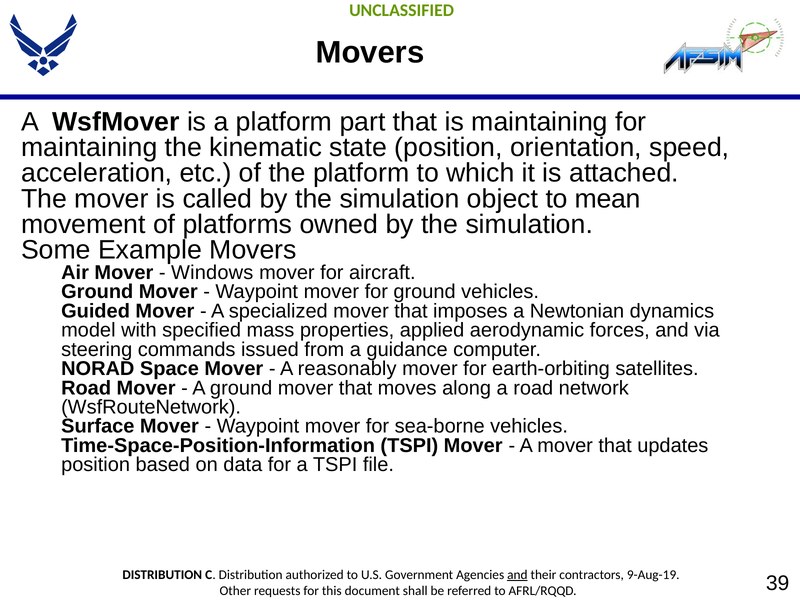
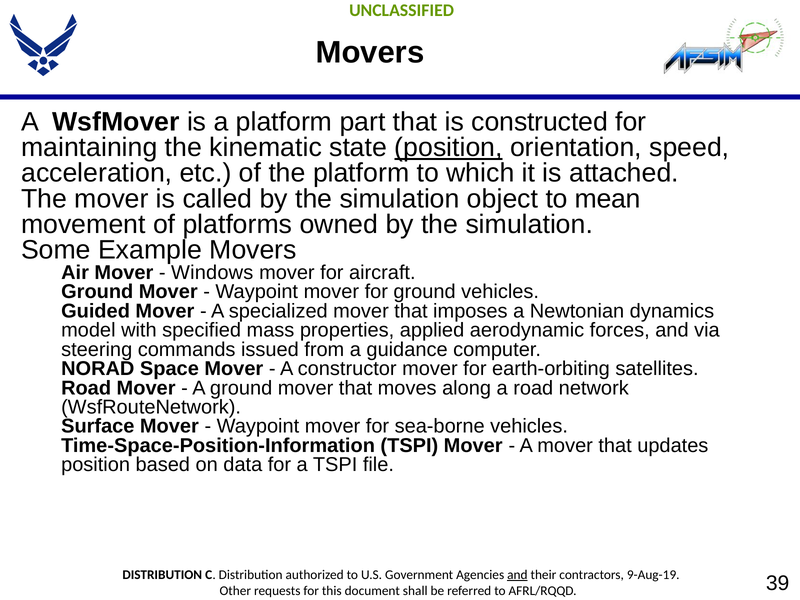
is maintaining: maintaining -> constructed (540, 122)
position underline: none -> present (449, 148)
reasonably: reasonably -> constructor (347, 369)
